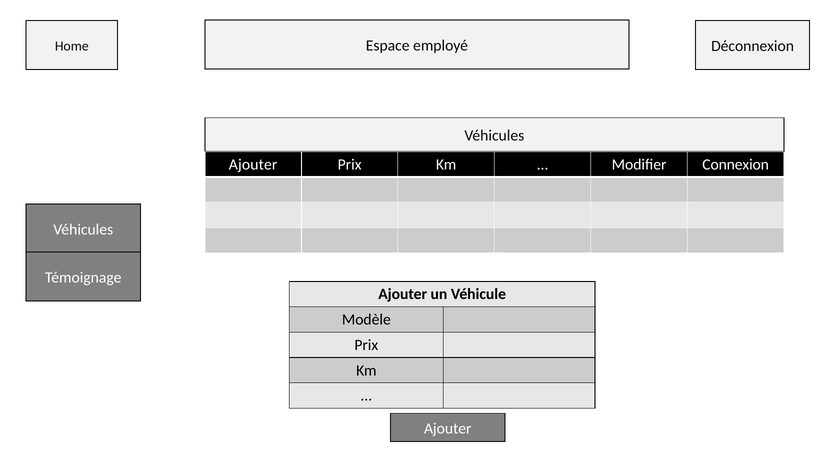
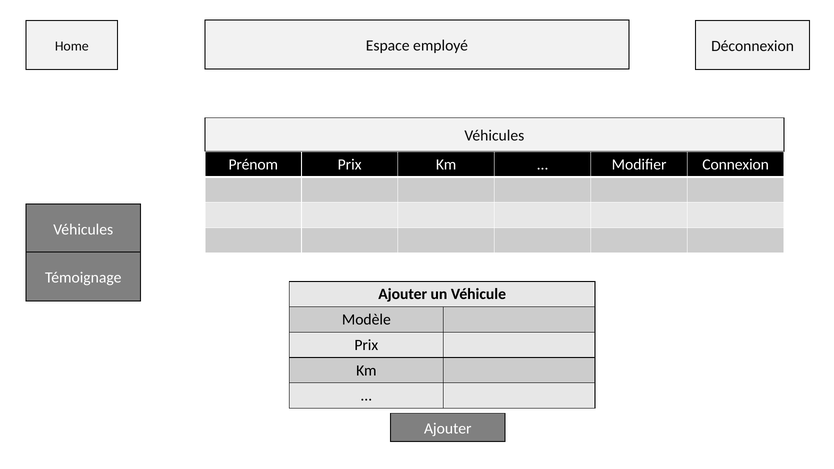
Ajouter: Ajouter -> Prénom (253, 165)
